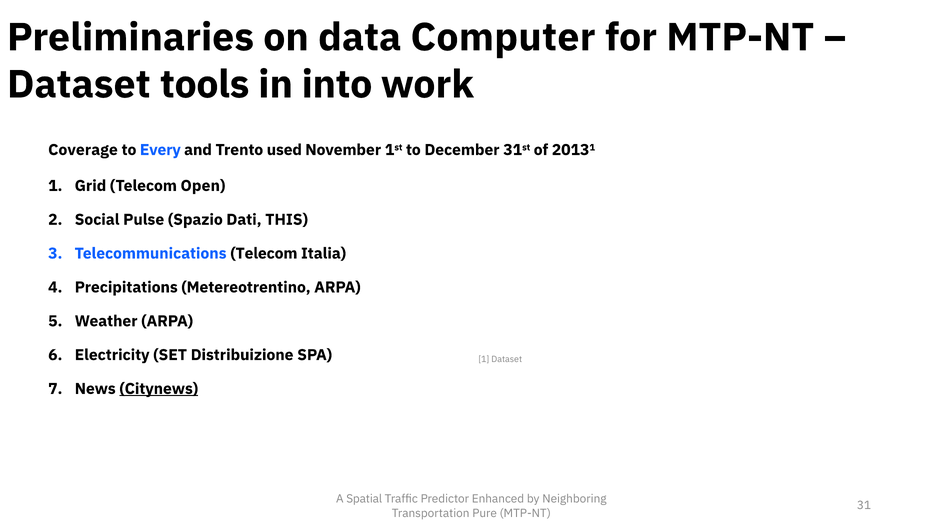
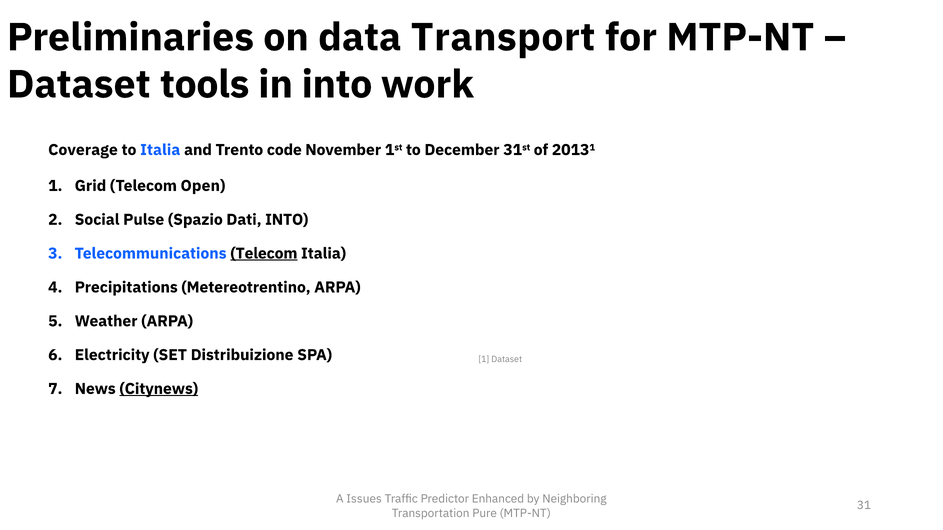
Computer: Computer -> Transport (503, 37)
to Every: Every -> Italia (160, 150)
used: used -> code (284, 150)
Dati THIS: THIS -> INTO (287, 220)
Telecom underline: none -> present (264, 254)
Spatial: Spatial -> Issues (364, 499)
